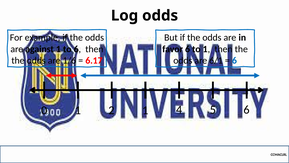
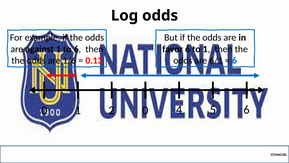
6.17: 6.17 -> 0.13 (94, 60)
2 1: 1 -> 0 (145, 110)
